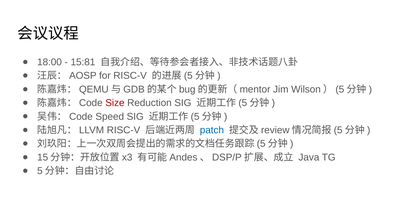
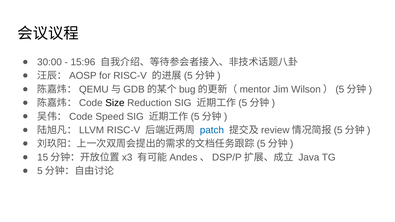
18:00: 18:00 -> 30:00 (49, 62)
15:81: 15:81 -> 15:96 (83, 62)
Size colour: red -> black (115, 103)
